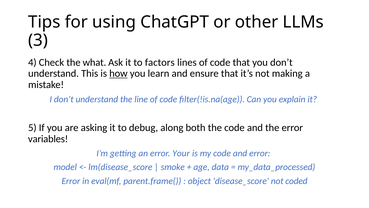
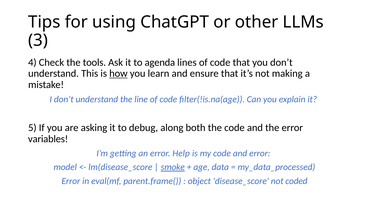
what: what -> tools (94, 62)
factors: factors -> agenda (160, 62)
Your: Your -> Help (181, 153)
smoke underline: none -> present (173, 167)
